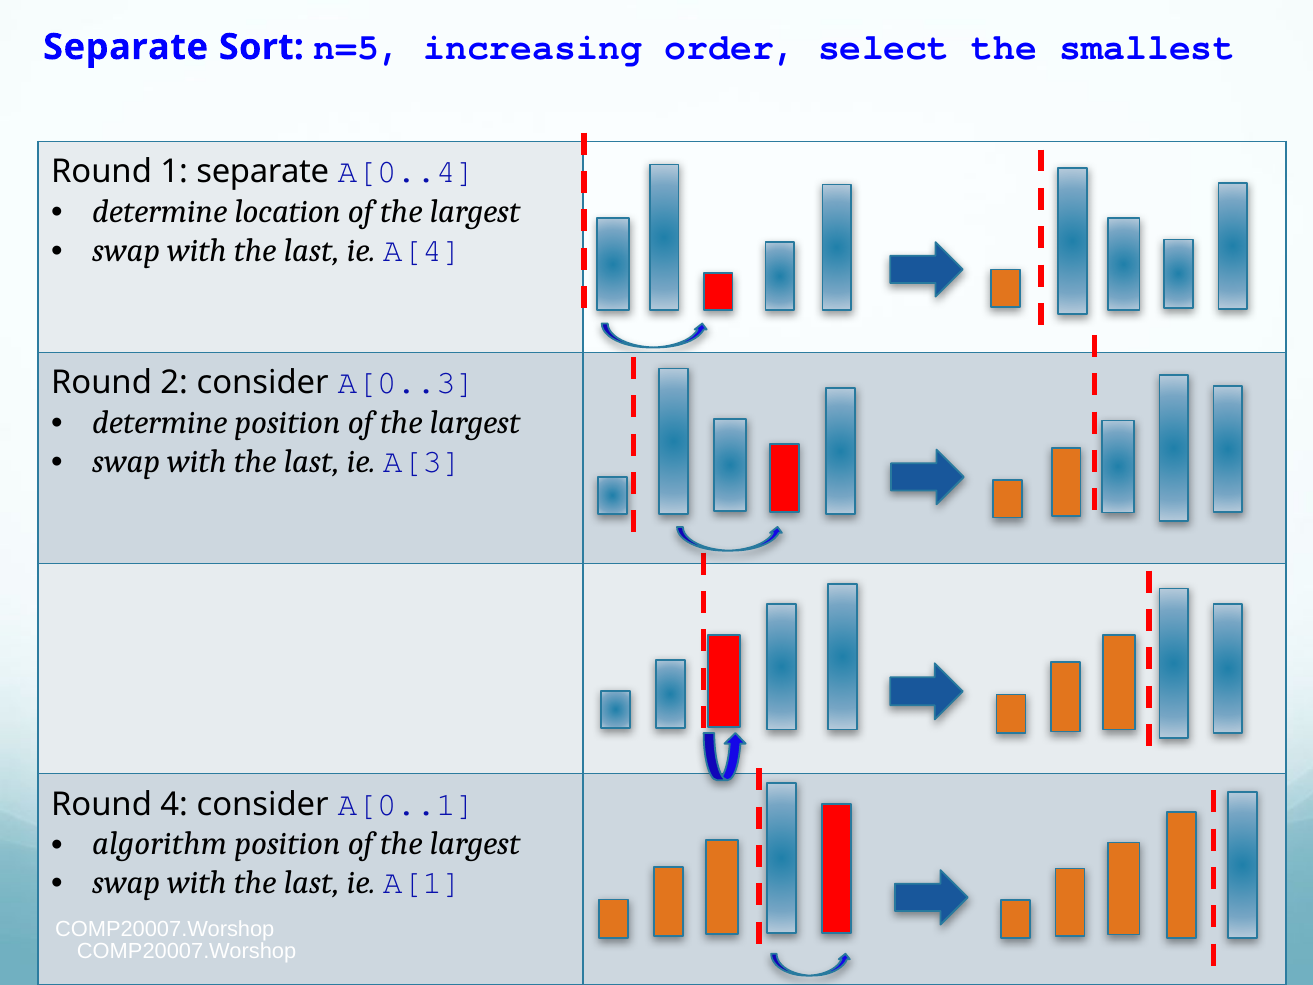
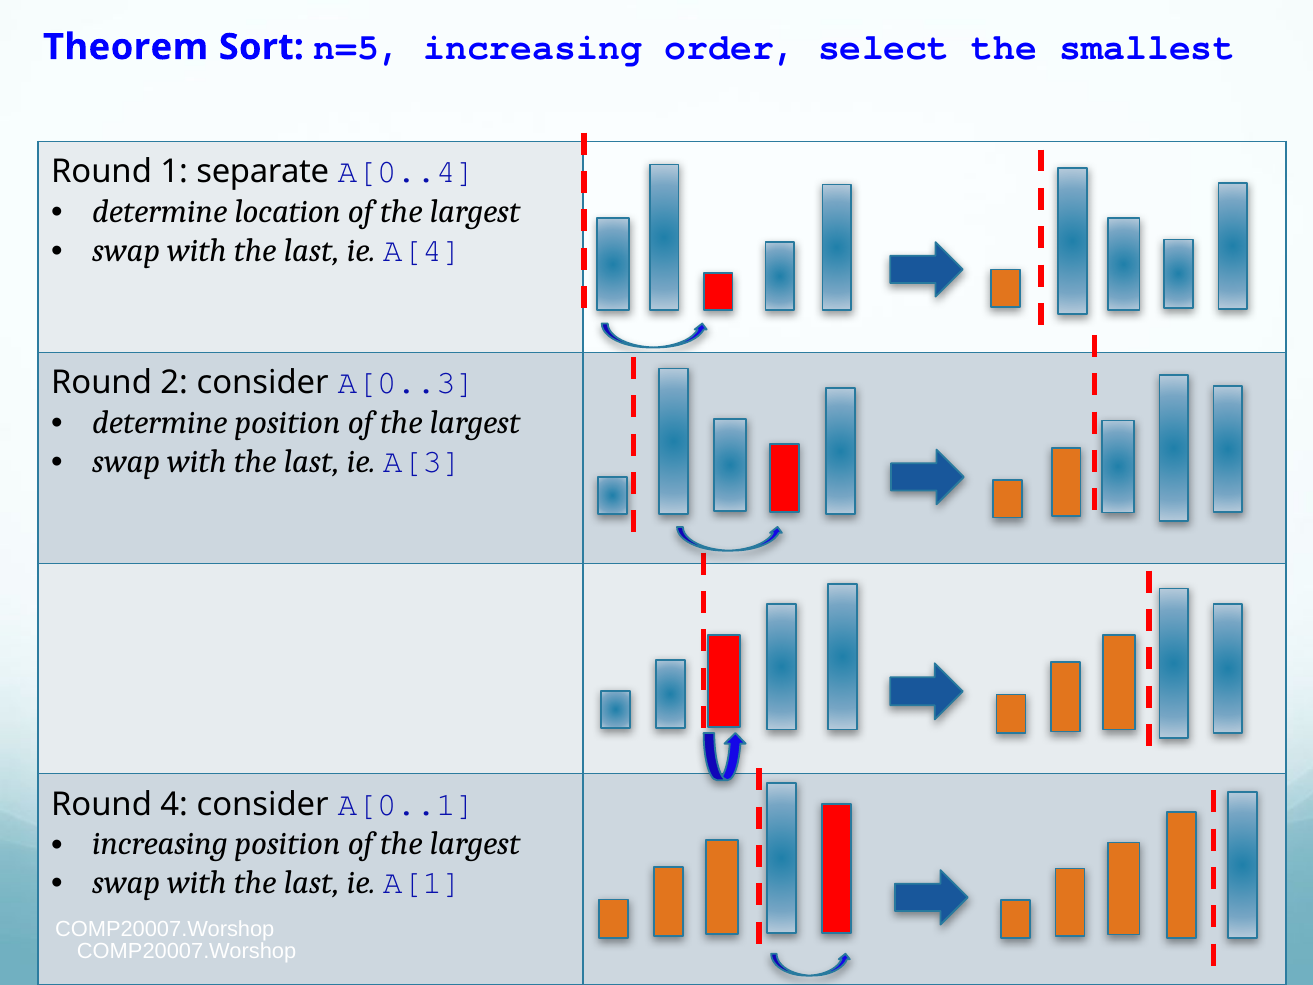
Separate: Separate -> Theorem (126, 47)
algorithm: algorithm -> increasing (160, 843)
